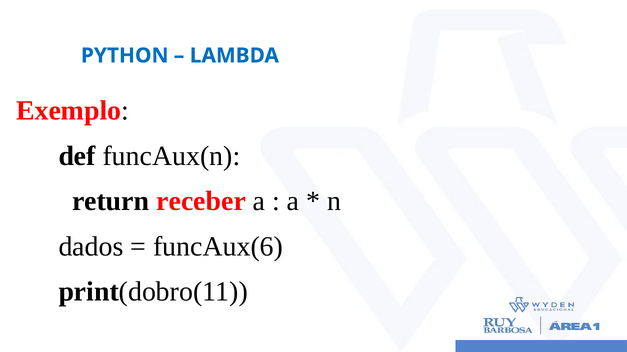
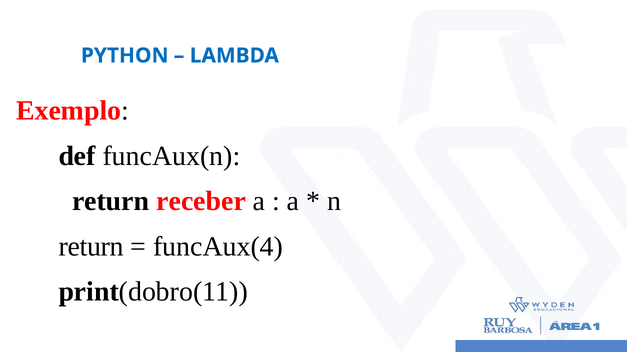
dados: dados -> return (91, 247)
funcAux(6: funcAux(6 -> funcAux(4 (218, 247)
